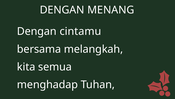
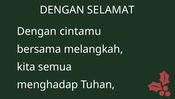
MENANG: MENANG -> SELAMAT (111, 10)
